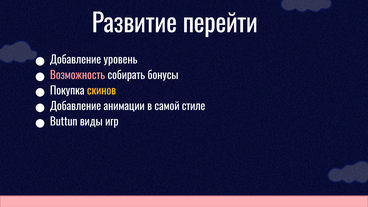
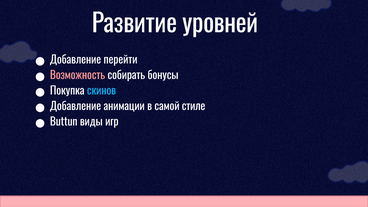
перейти: перейти -> уровней (220, 24)
уровень: уровень -> перейти (121, 60)
скинов colour: yellow -> light blue (101, 91)
